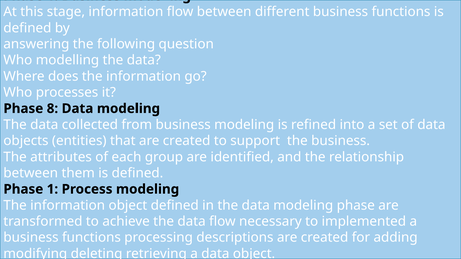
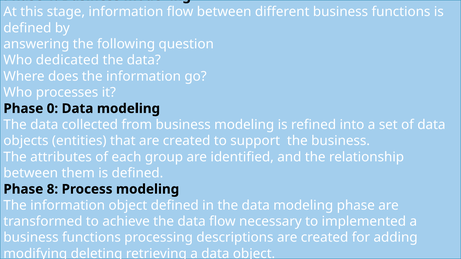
Who modelling: modelling -> dedicated (67, 60)
8: 8 -> 0 (52, 109)
1: 1 -> 8 (52, 189)
